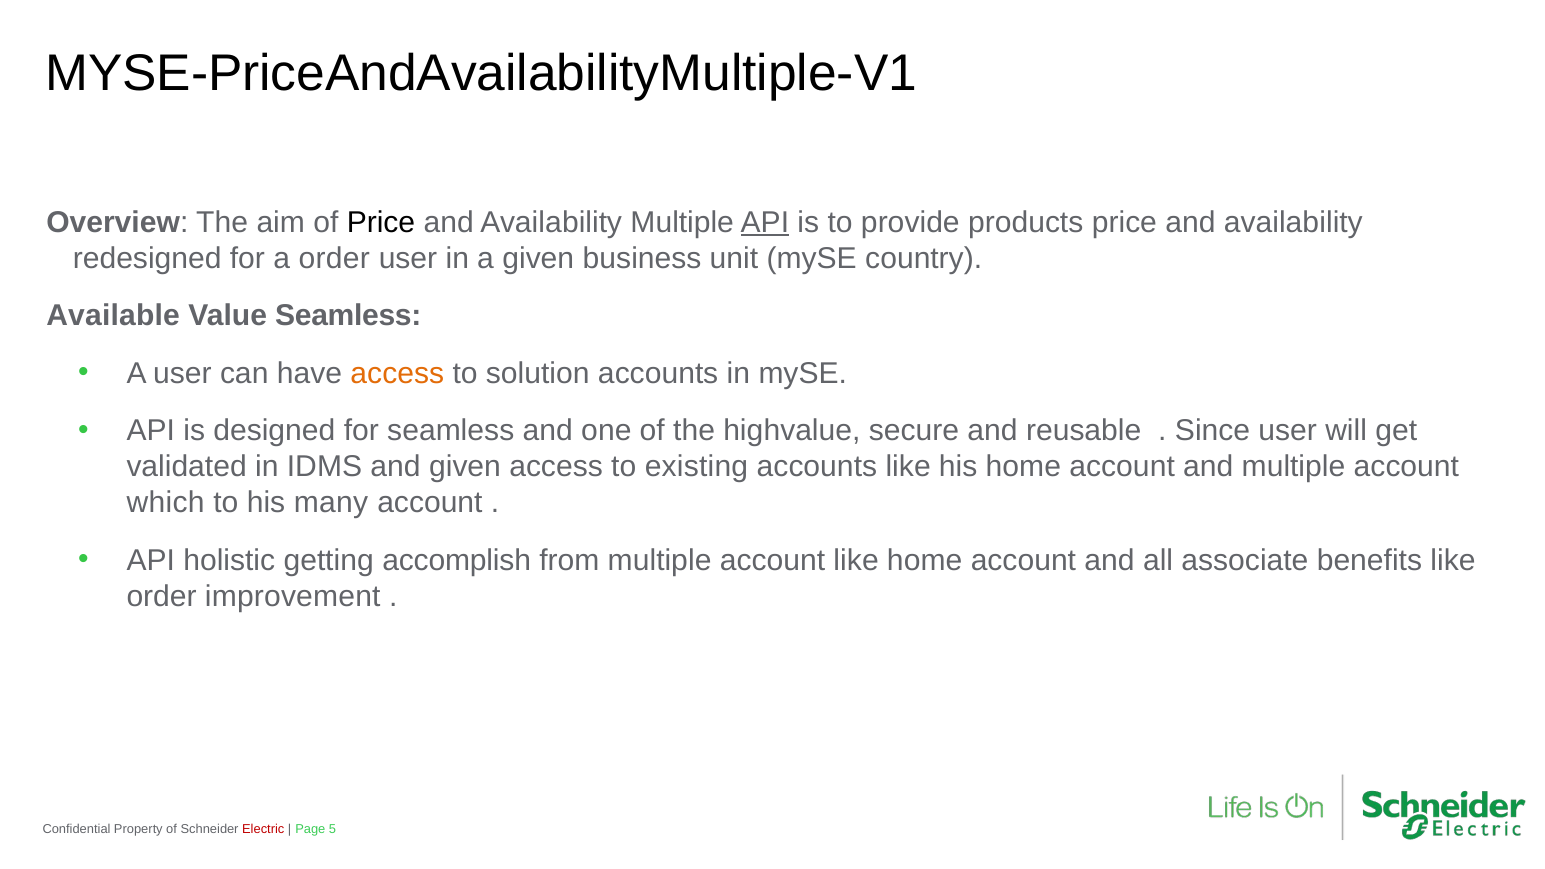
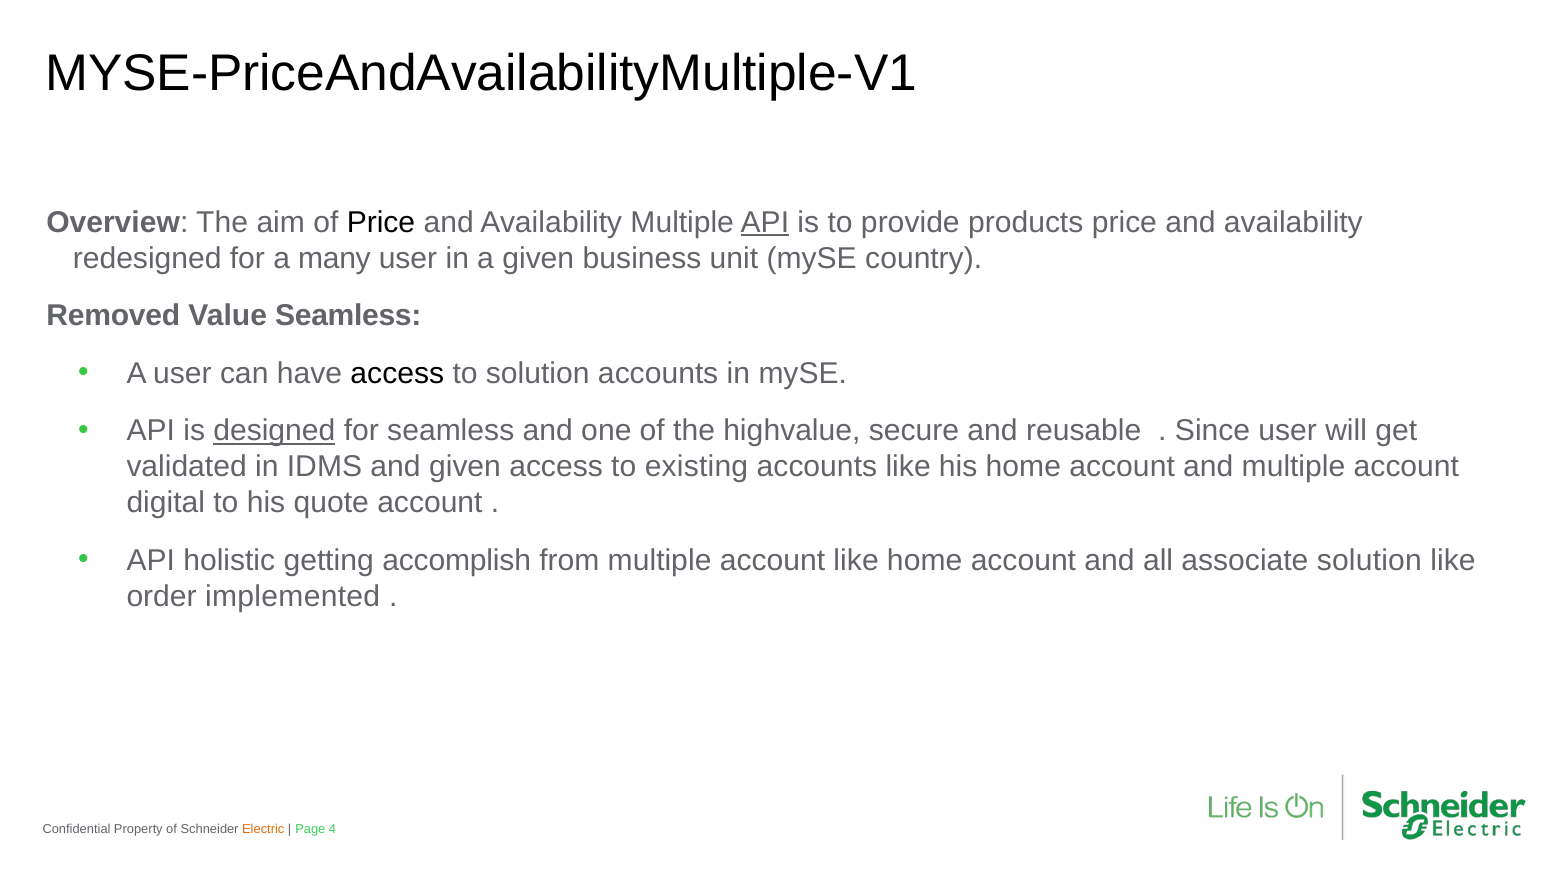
a order: order -> many (334, 258)
Available: Available -> Removed (113, 316)
access colour: orange -> black (397, 373)
designed underline: none -> present (274, 431)
which: which -> digital (166, 503)
many: many -> quote (331, 503)
associate benefits: benefits -> solution (1369, 560)
improvement: improvement -> implemented (293, 596)
Electric colour: red -> orange (263, 829)
5: 5 -> 4 (332, 829)
